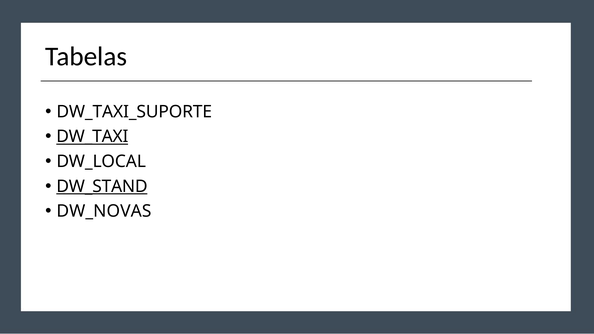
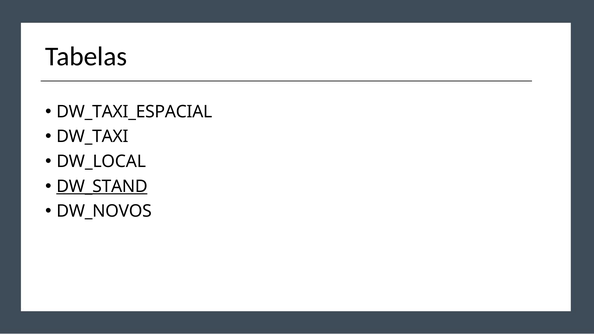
DW_TAXI_SUPORTE: DW_TAXI_SUPORTE -> DW_TAXI_ESPACIAL (134, 112)
DW_TAXI underline: present -> none (92, 137)
DW_NOVAS: DW_NOVAS -> DW_NOVOS (104, 211)
